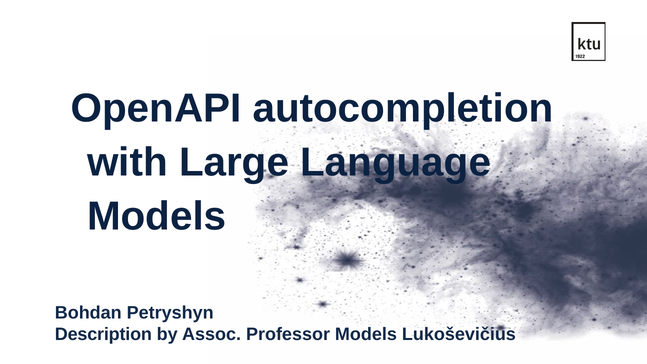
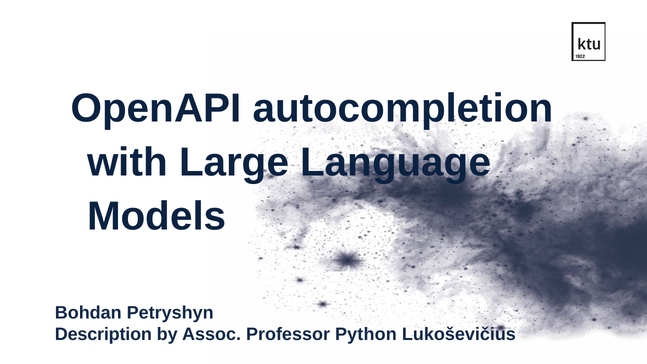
Professor Models: Models -> Python (366, 334)
